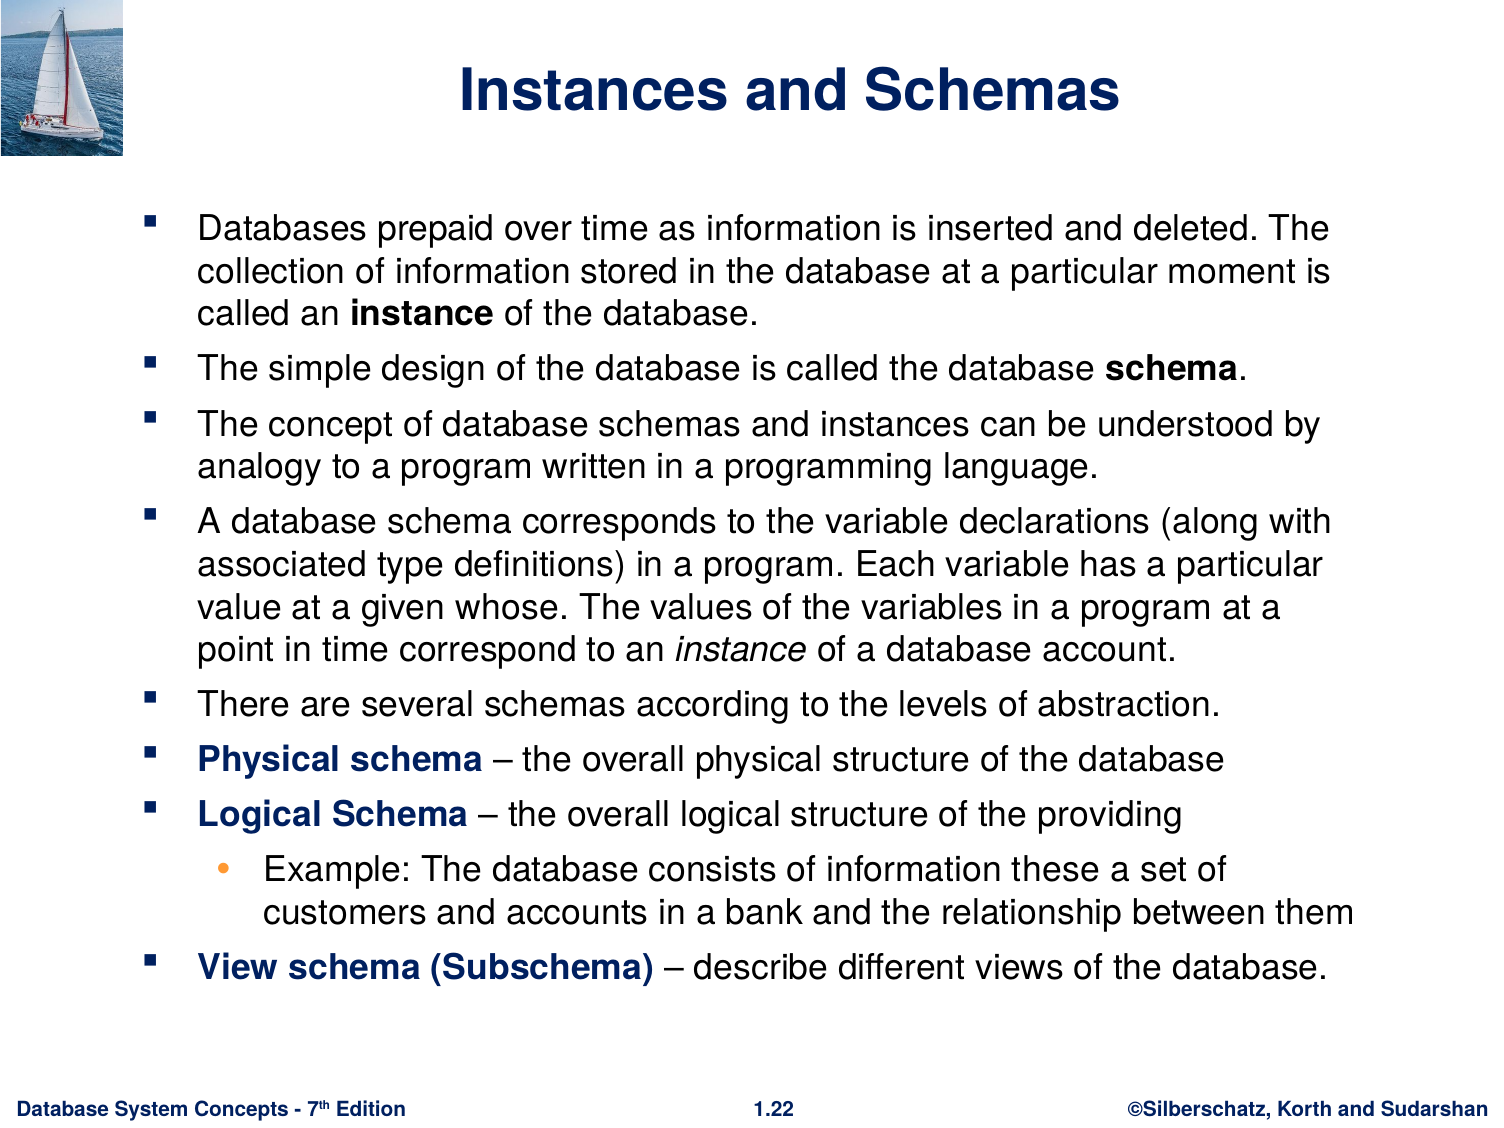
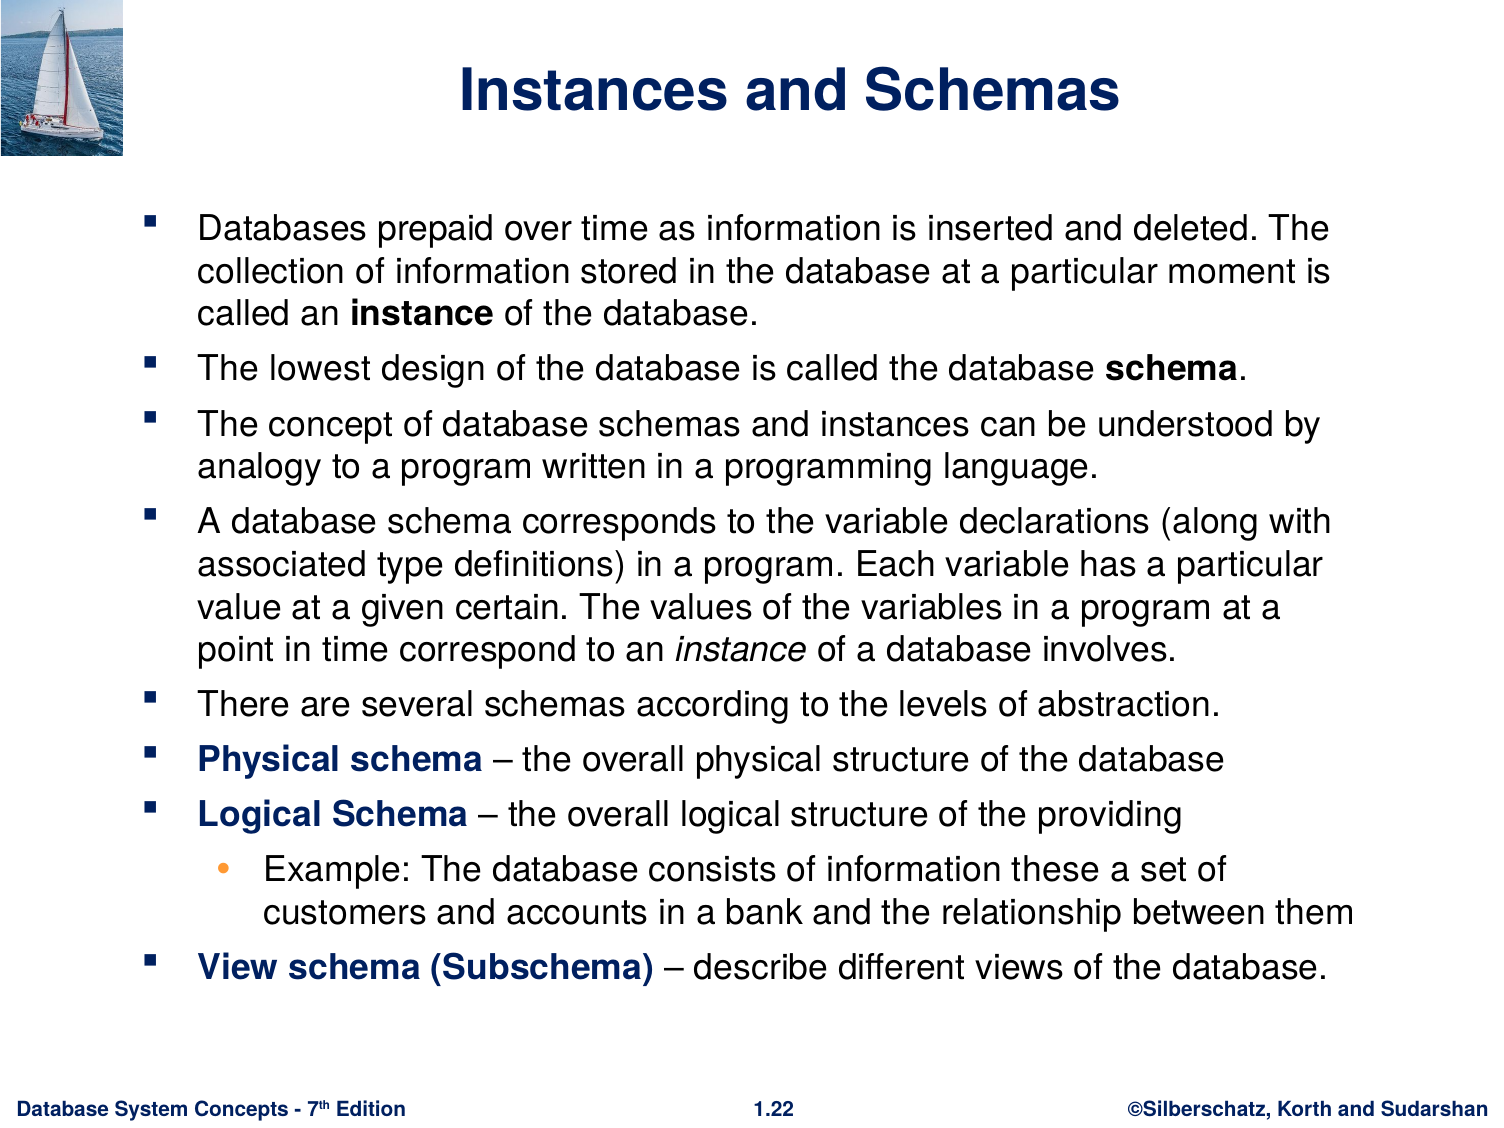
simple: simple -> lowest (320, 369)
whose: whose -> certain (513, 607)
account: account -> involves (1110, 650)
